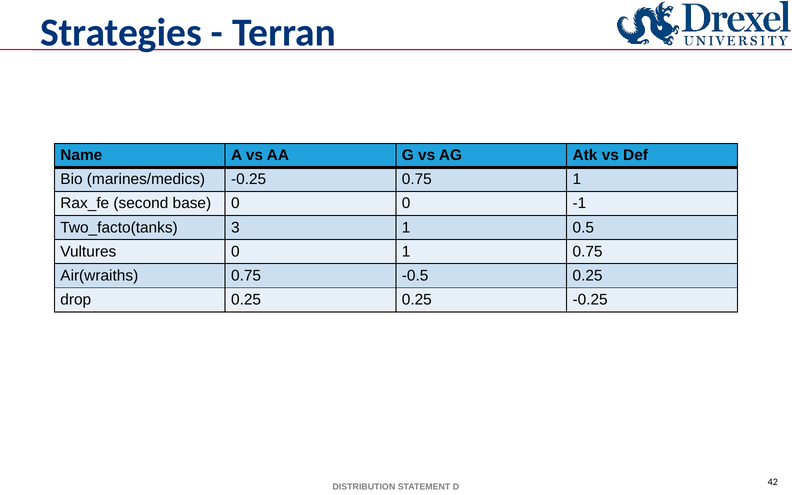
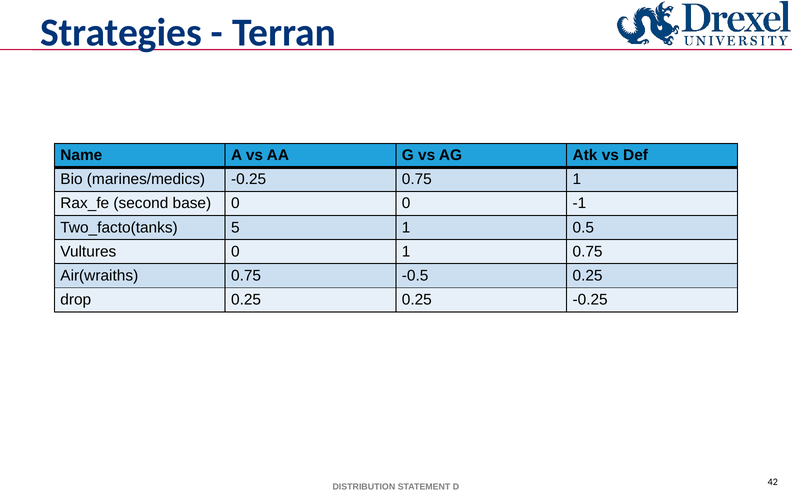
3: 3 -> 5 (235, 227)
